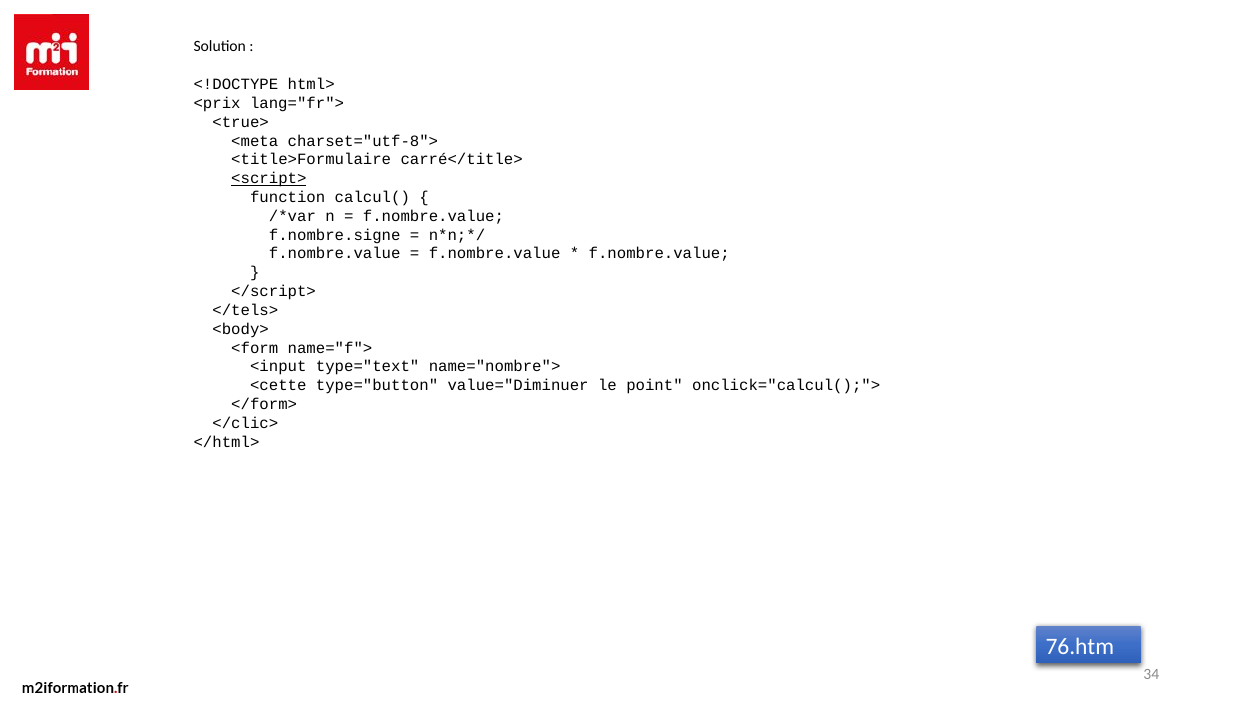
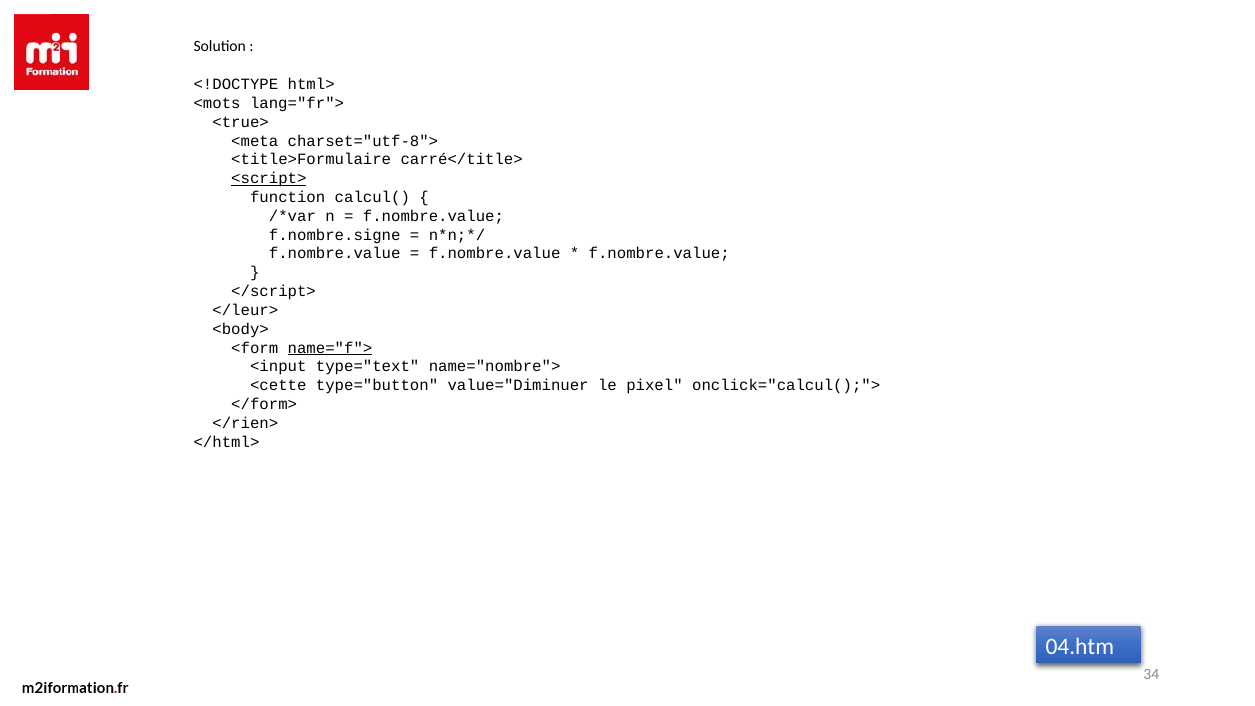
<prix: <prix -> <mots (217, 103)
</tels>: </tels> -> </leur> (245, 310)
name="f"> underline: none -> present (330, 348)
point: point -> pixel (654, 386)
</clic>: </clic> -> </rien> (245, 423)
76.htm: 76.htm -> 04.htm (1080, 646)
